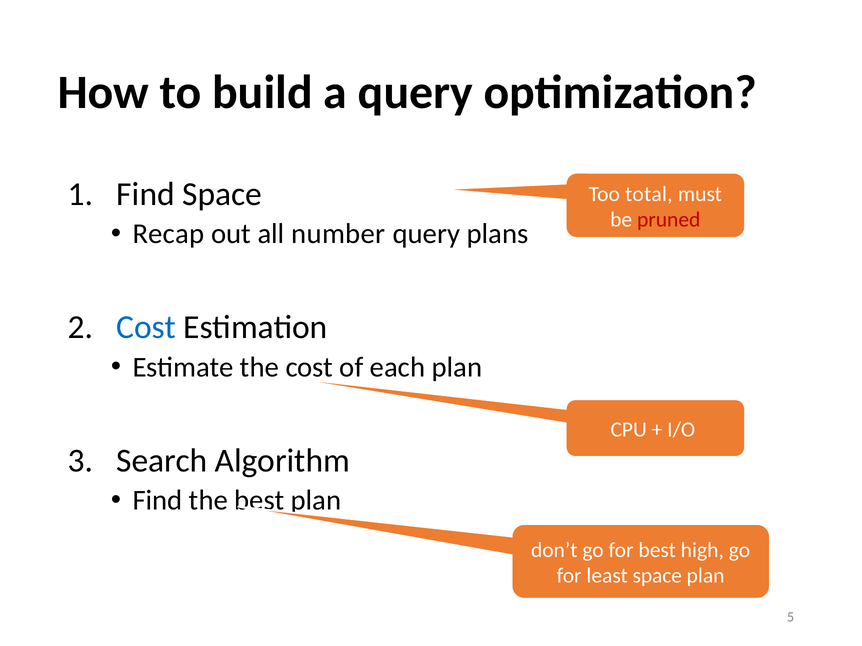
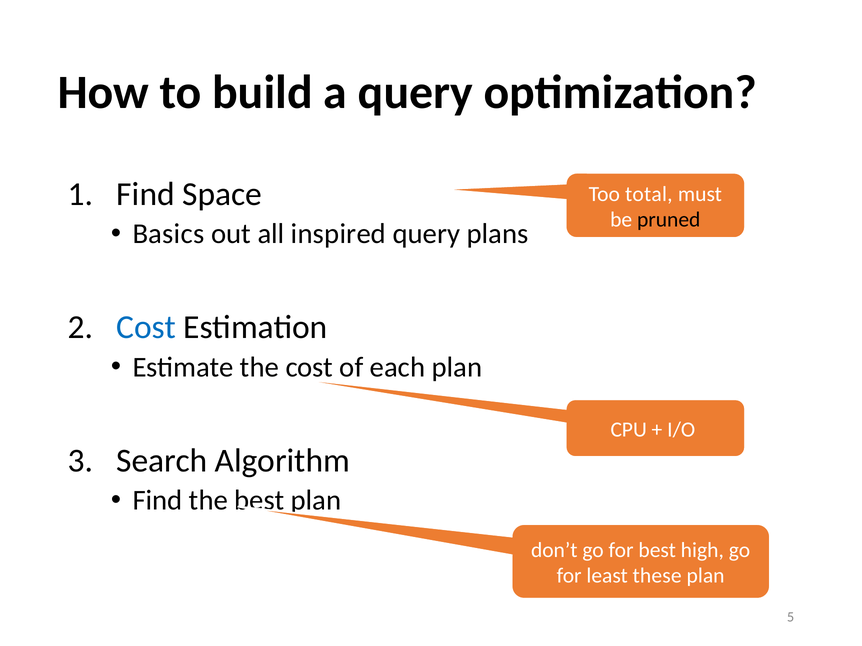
pruned colour: red -> black (669, 220)
Recap: Recap -> Basics (169, 234)
number: number -> inspired (339, 234)
least space: space -> these (657, 576)
